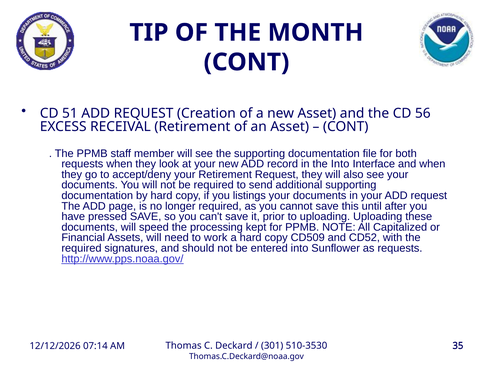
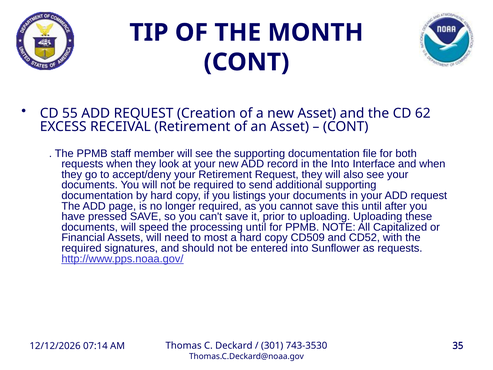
51: 51 -> 55 (70, 113)
56: 56 -> 62 (423, 113)
processing kept: kept -> until (256, 227)
work: work -> most (216, 238)
510-3530: 510-3530 -> 743-3530 (306, 346)
